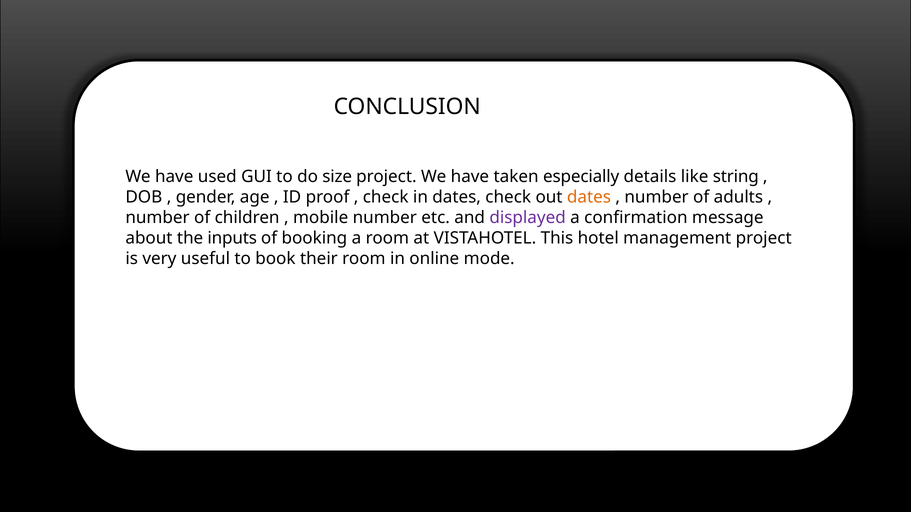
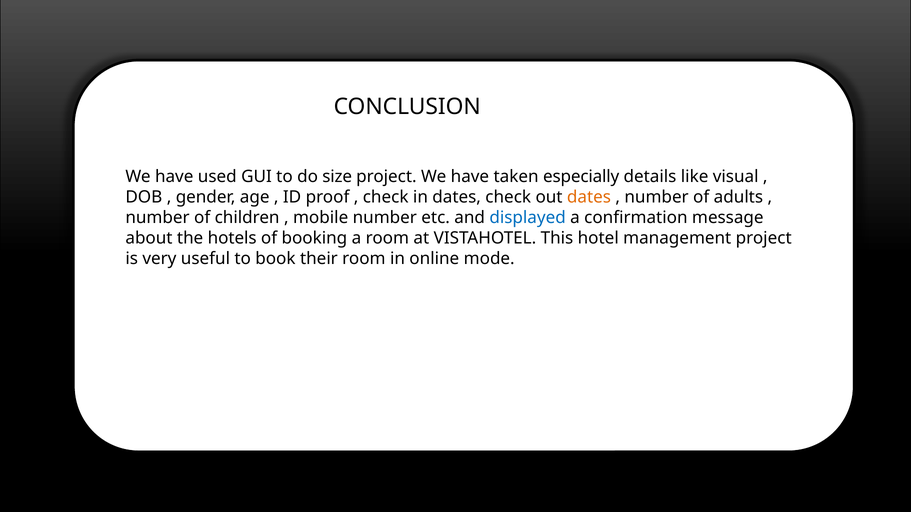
string: string -> visual (736, 177)
displayed colour: purple -> blue (528, 218)
inputs: inputs -> hotels (232, 238)
